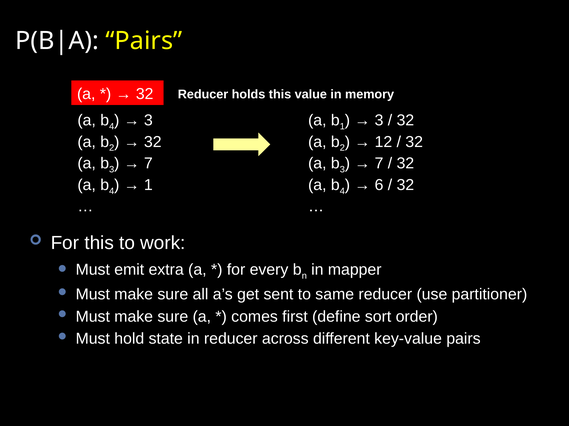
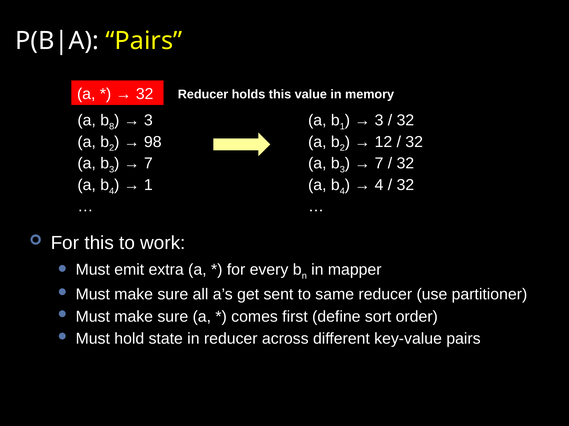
4: 4 -> 8 (112, 127)
32: 32 -> 98 (153, 142)
6: 6 -> 4 (379, 185)
